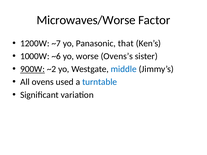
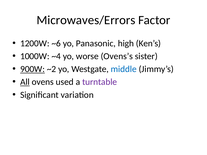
Microwaves/Worse: Microwaves/Worse -> Microwaves/Errors (86, 20)
~7: ~7 -> ~6 (56, 43)
that: that -> high (126, 43)
~6: ~6 -> ~4 (56, 56)
All underline: none -> present (25, 82)
turntable colour: blue -> purple (100, 82)
